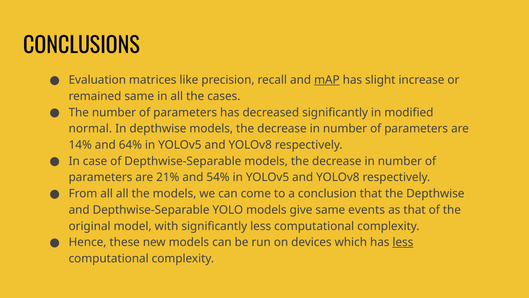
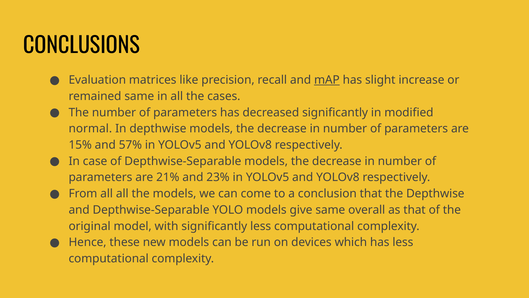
14%: 14% -> 15% (80, 145)
64%: 64% -> 57% (130, 145)
54%: 54% -> 23% (218, 177)
events: events -> overall (367, 210)
less underline: present -> none (403, 242)
